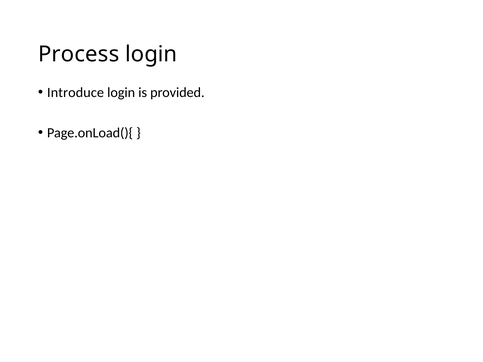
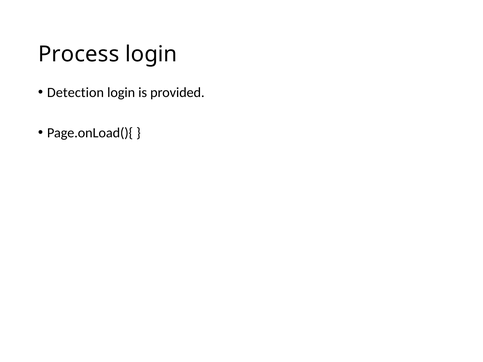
Introduce: Introduce -> Detection (76, 92)
